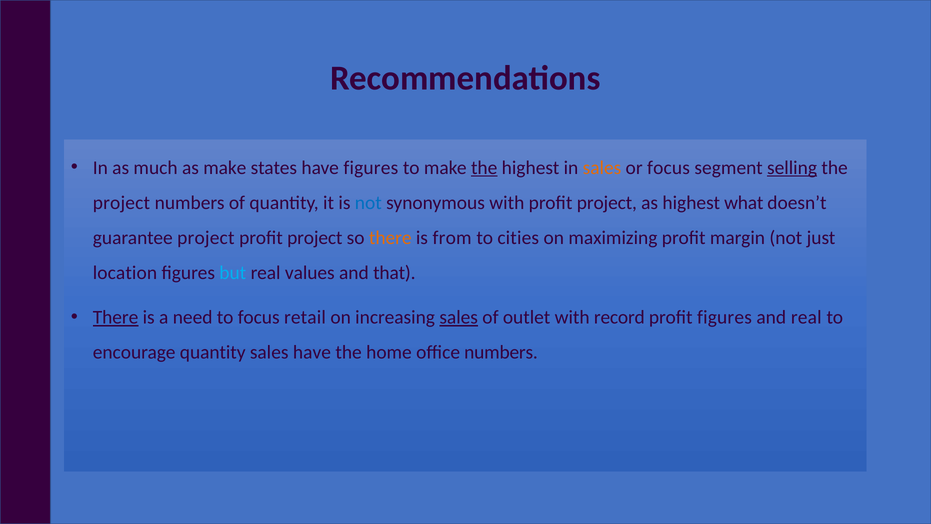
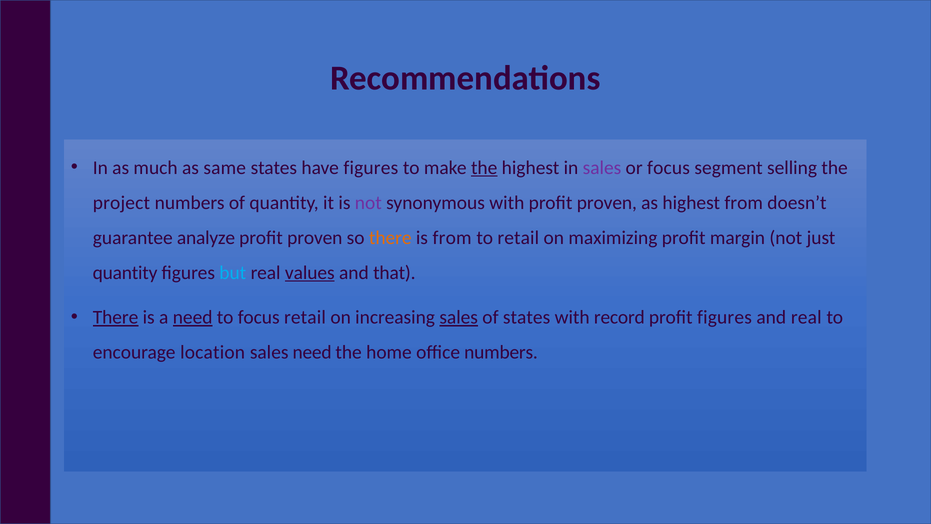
as make: make -> same (225, 168)
sales colour: orange -> purple (602, 168)
selling underline: present -> none (792, 168)
not colour: blue -> purple (368, 203)
with profit project: project -> proven (607, 203)
highest what: what -> from (744, 203)
guarantee project: project -> analyze (206, 238)
project: project -> proven (315, 238)
to cities: cities -> retail (518, 238)
location: location -> quantity (125, 272)
values underline: none -> present (310, 272)
need underline: none -> present (193, 317)
of outlet: outlet -> states (527, 317)
encourage quantity: quantity -> location (213, 352)
sales have: have -> need (312, 352)
